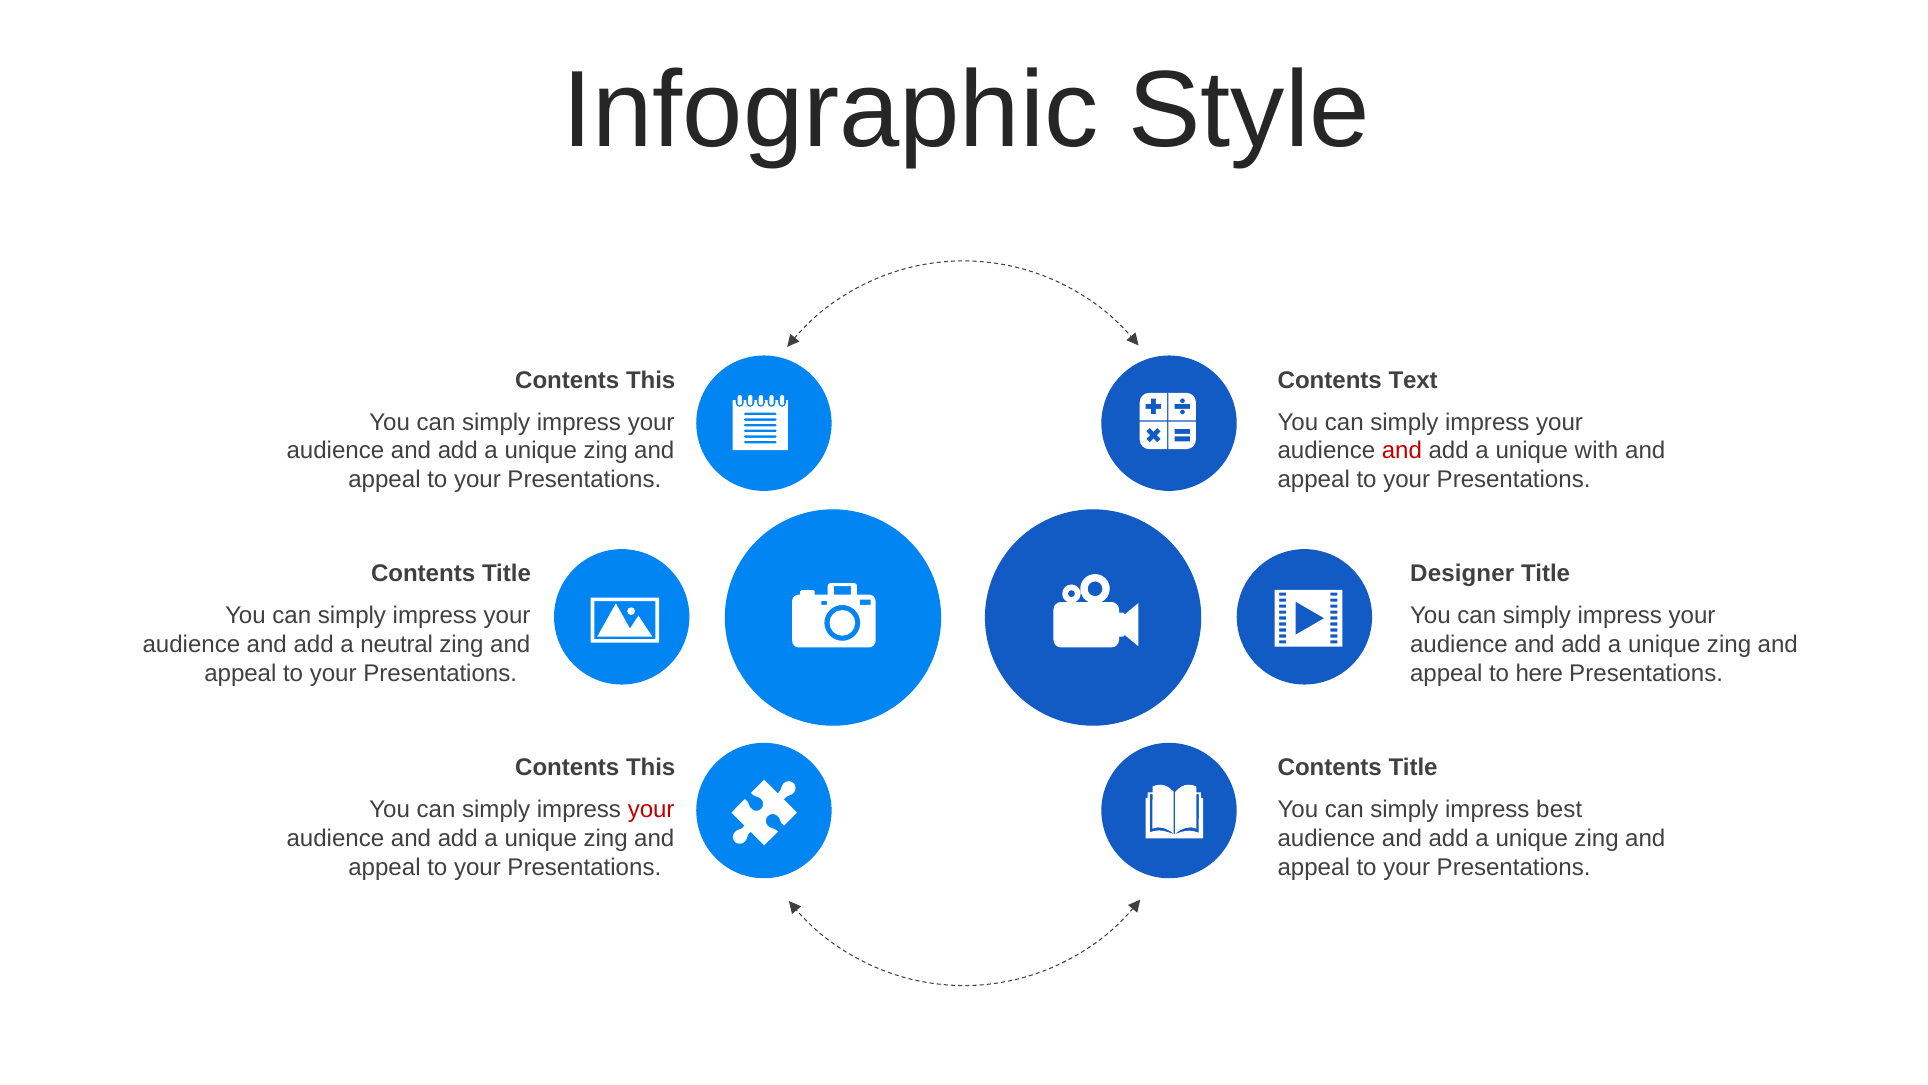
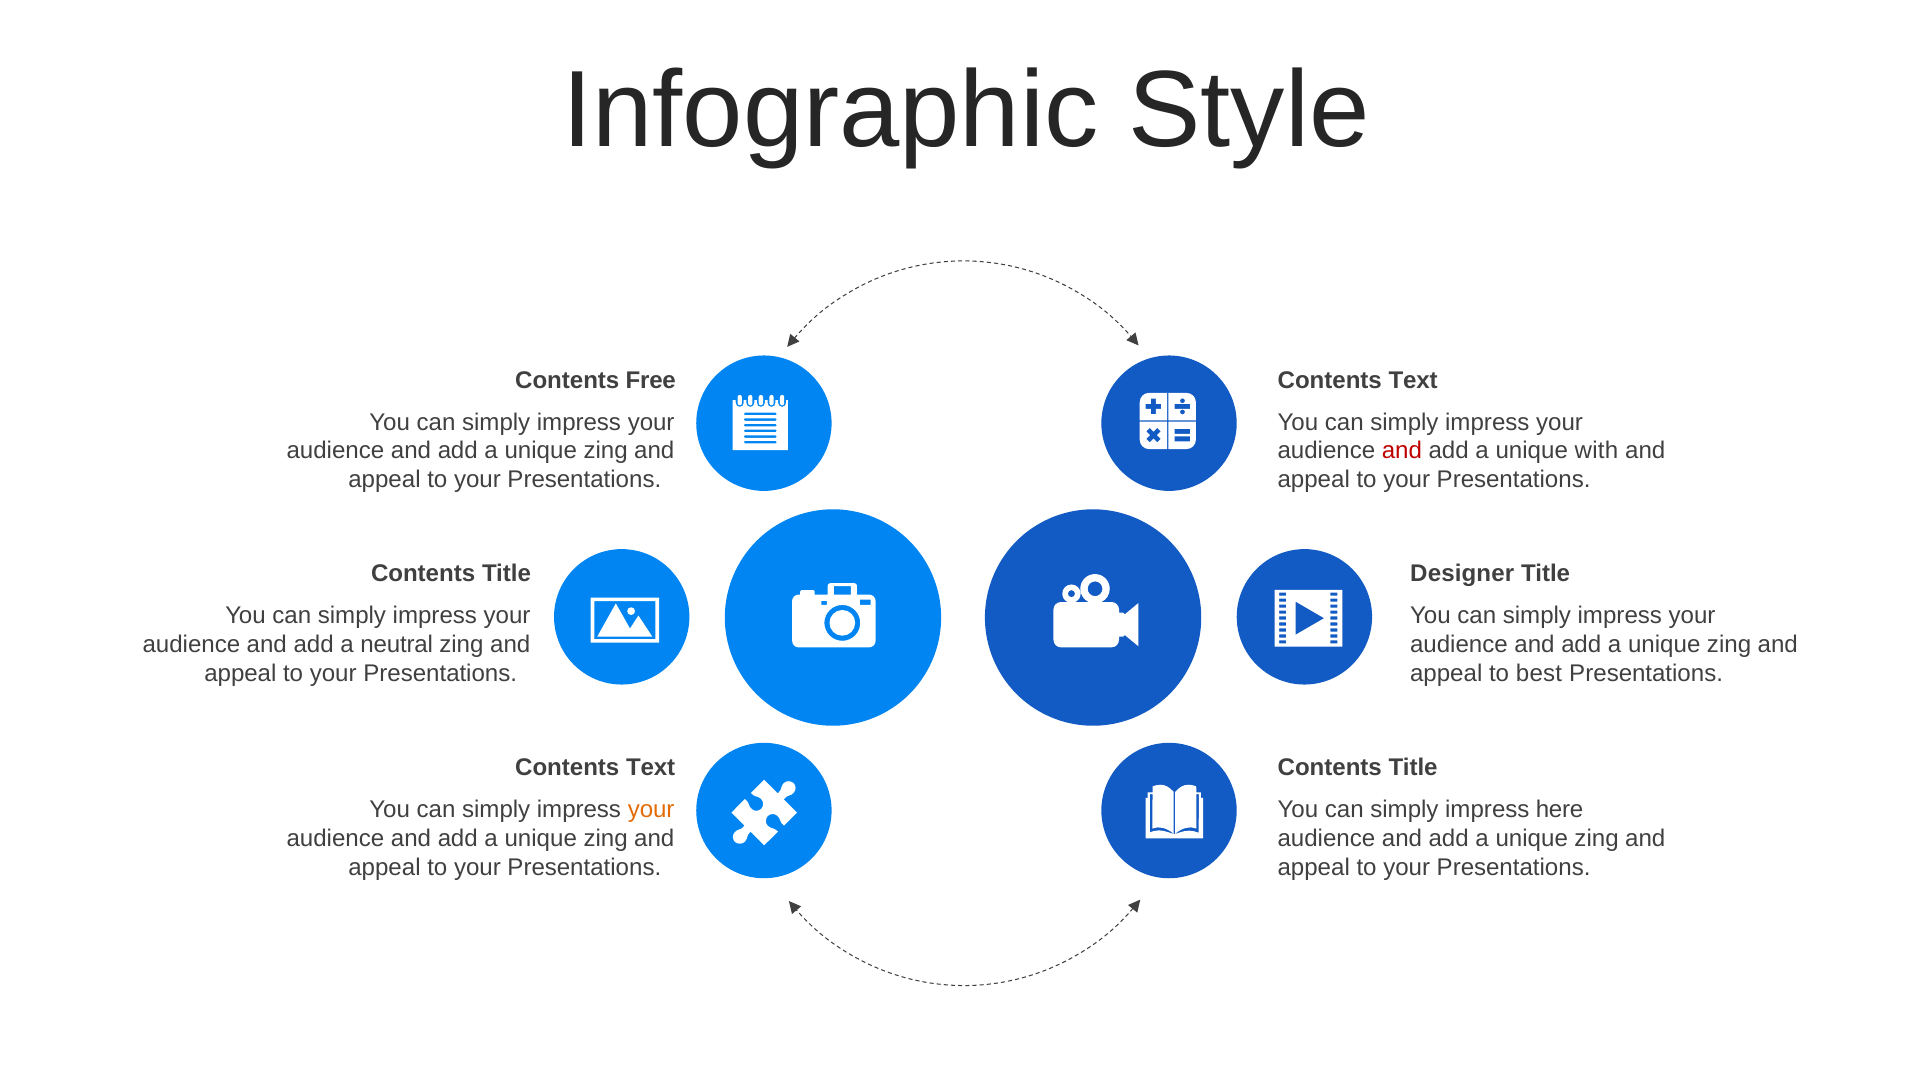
This: This -> Free (651, 380)
here: here -> best (1539, 673)
This: This -> Text (651, 767)
your colour: red -> orange (651, 809)
best: best -> here (1560, 809)
